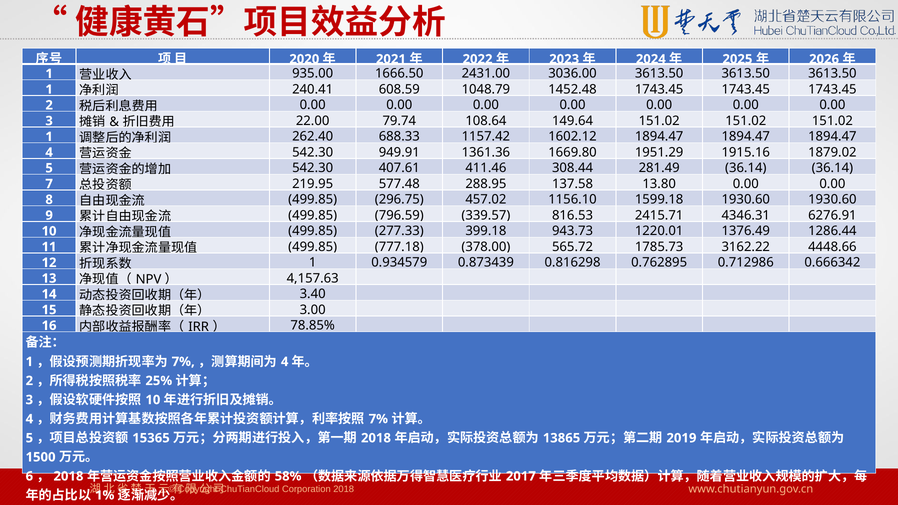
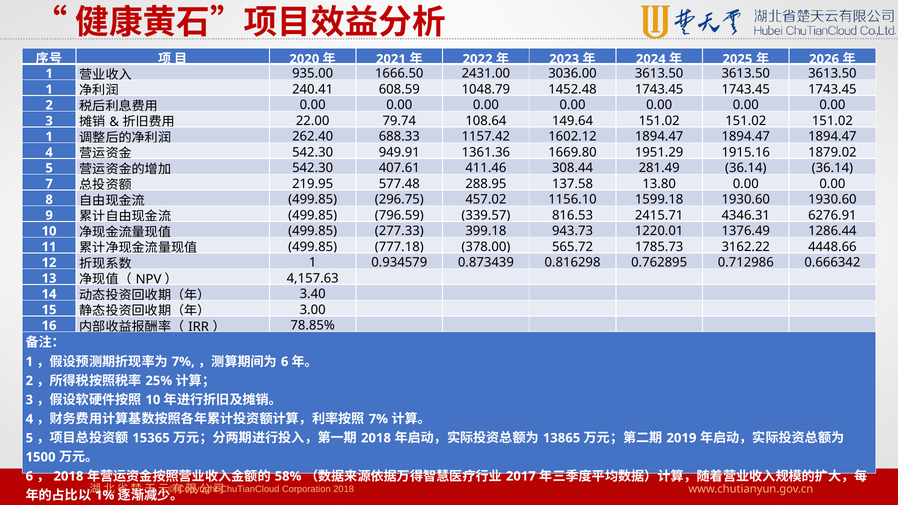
4: 4 -> 6 (285, 362)
